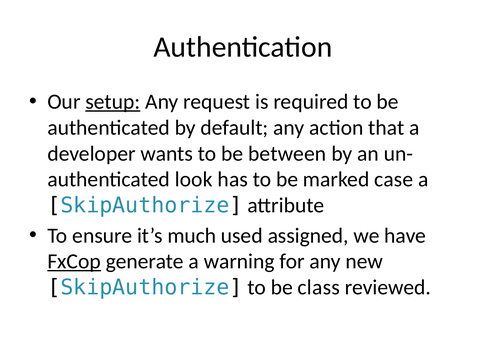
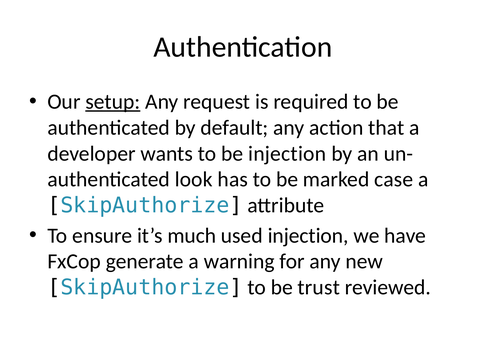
be between: between -> injection (287, 154)
used assigned: assigned -> injection (308, 236)
FxCop underline: present -> none (74, 262)
class: class -> trust (319, 288)
